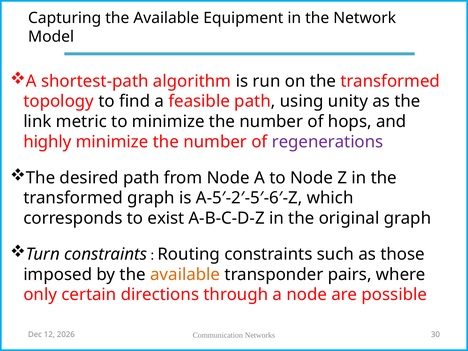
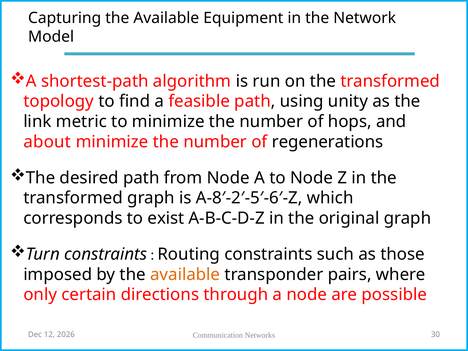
highly: highly -> about (47, 142)
regenerations colour: purple -> black (328, 142)
A-5′-2′-5′-6′-Z: A-5′-2′-5′-6′-Z -> A-8′-2′-5′-6′-Z (249, 198)
